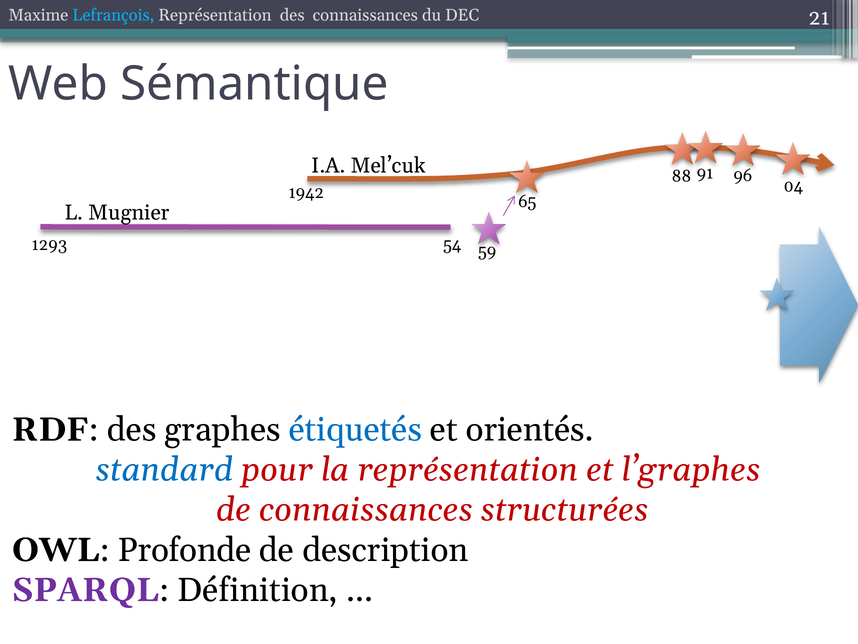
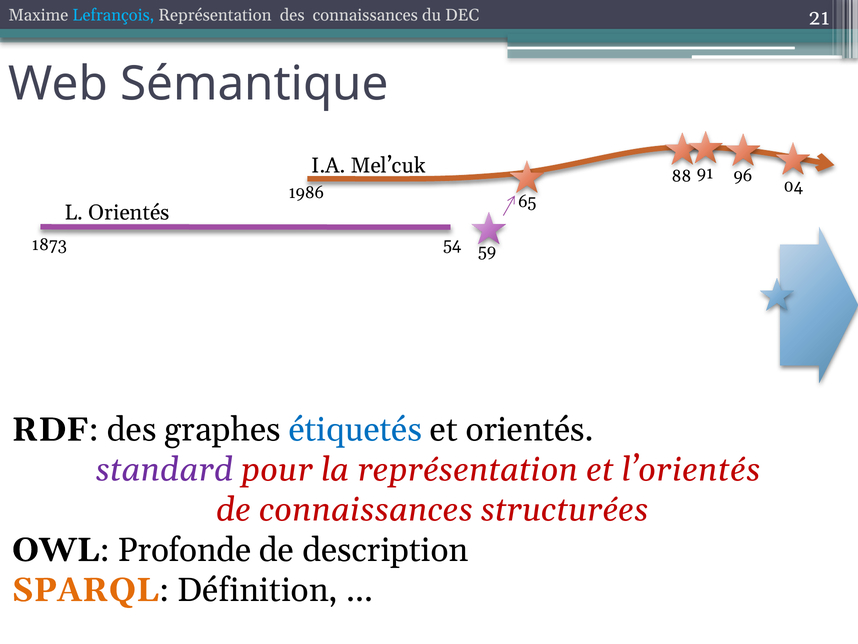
1942: 1942 -> 1986 (306, 193)
L Mugnier: Mugnier -> Orientés (129, 212)
1293: 1293 -> 1873 (49, 244)
standard colour: blue -> purple (165, 469)
l’graphes: l’graphes -> l’orientés (691, 469)
SPARQL colour: purple -> orange (85, 590)
